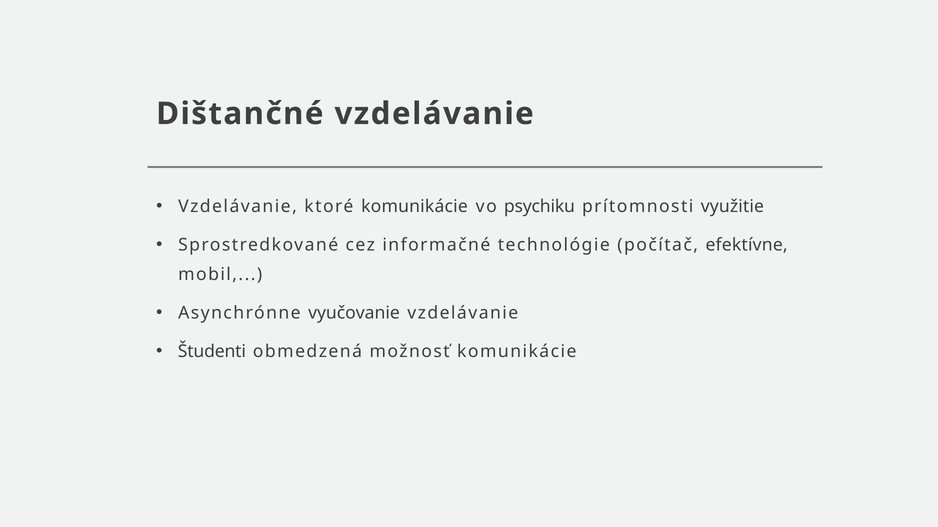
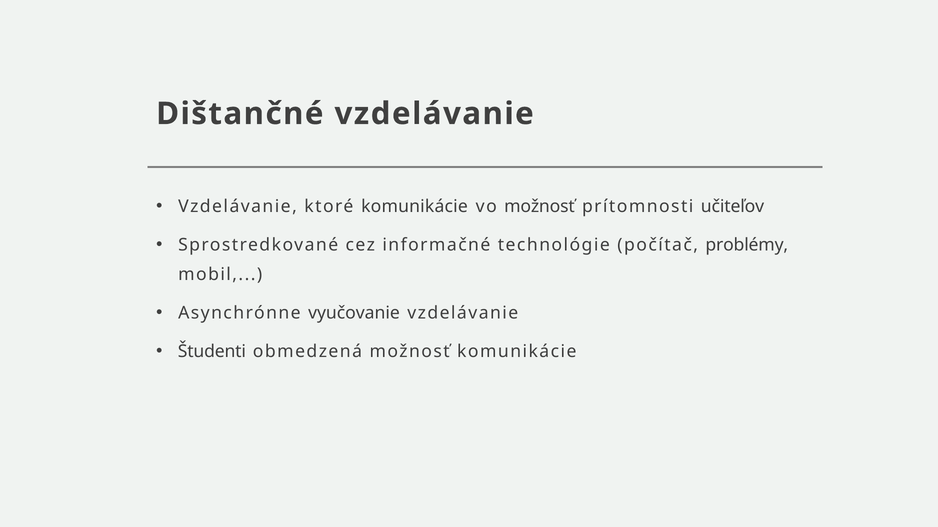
vo psychiku: psychiku -> možnosť (539, 207)
využitie: využitie -> učiteľov (732, 207)
efektívne: efektívne -> problémy (747, 245)
